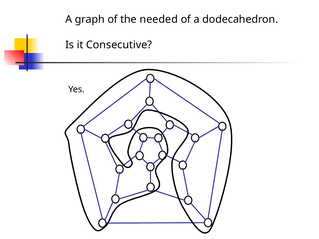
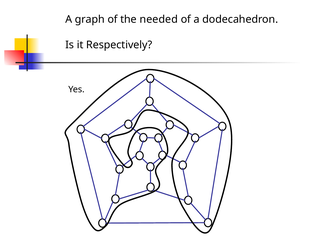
Consecutive: Consecutive -> Respectively (119, 45)
